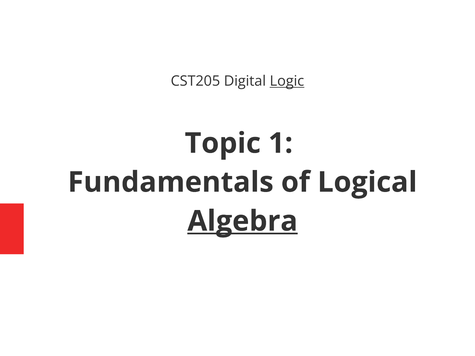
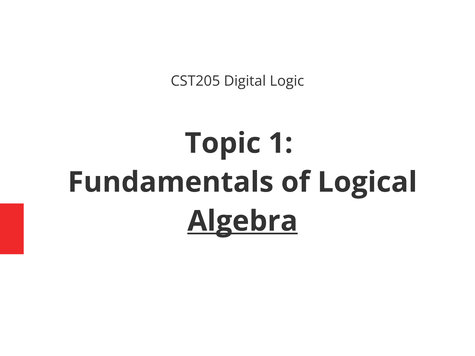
Logic underline: present -> none (287, 81)
